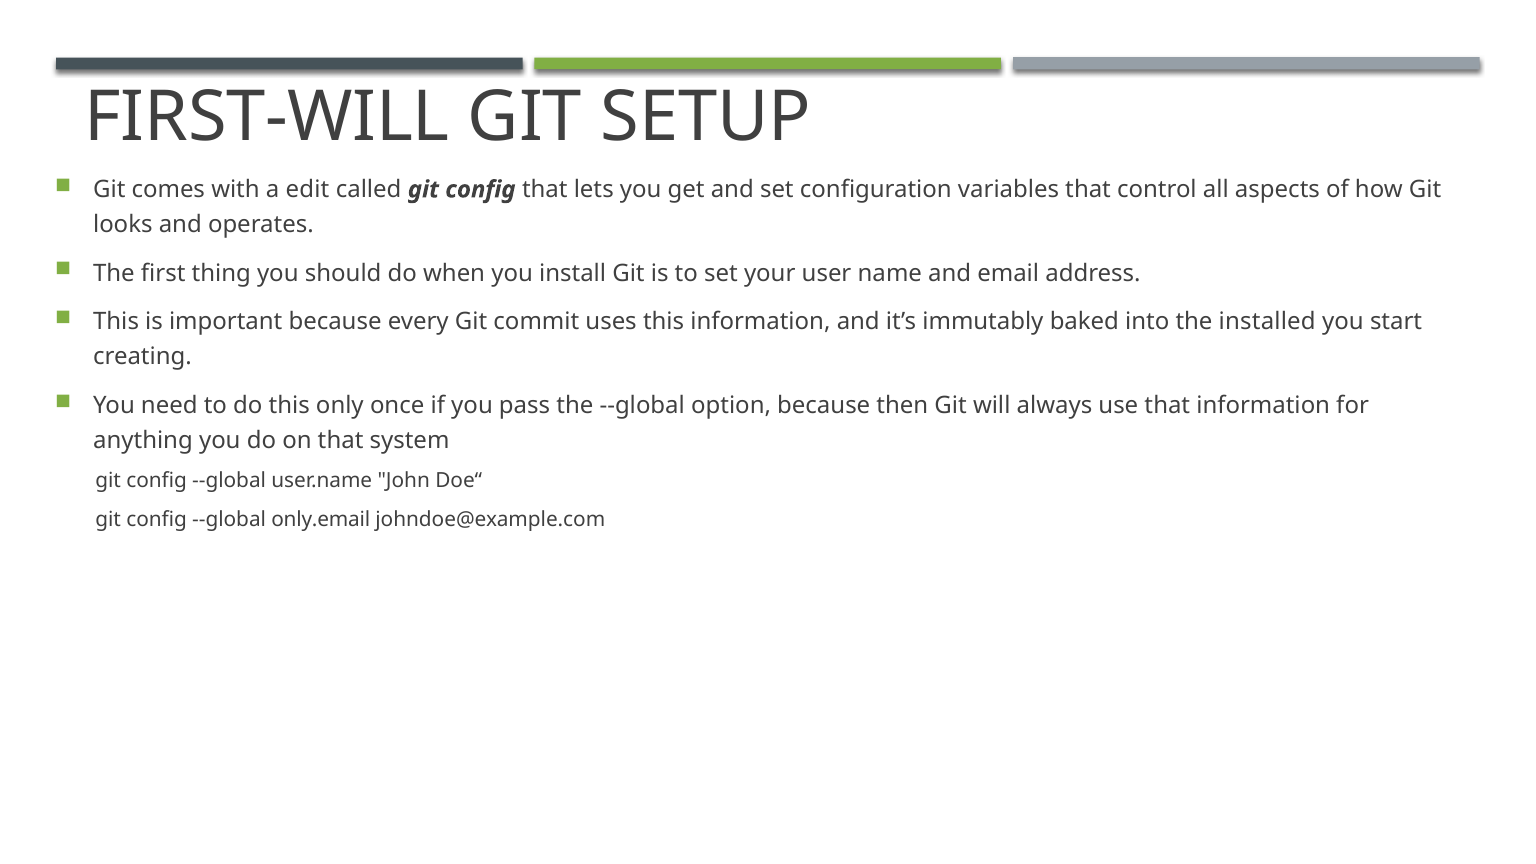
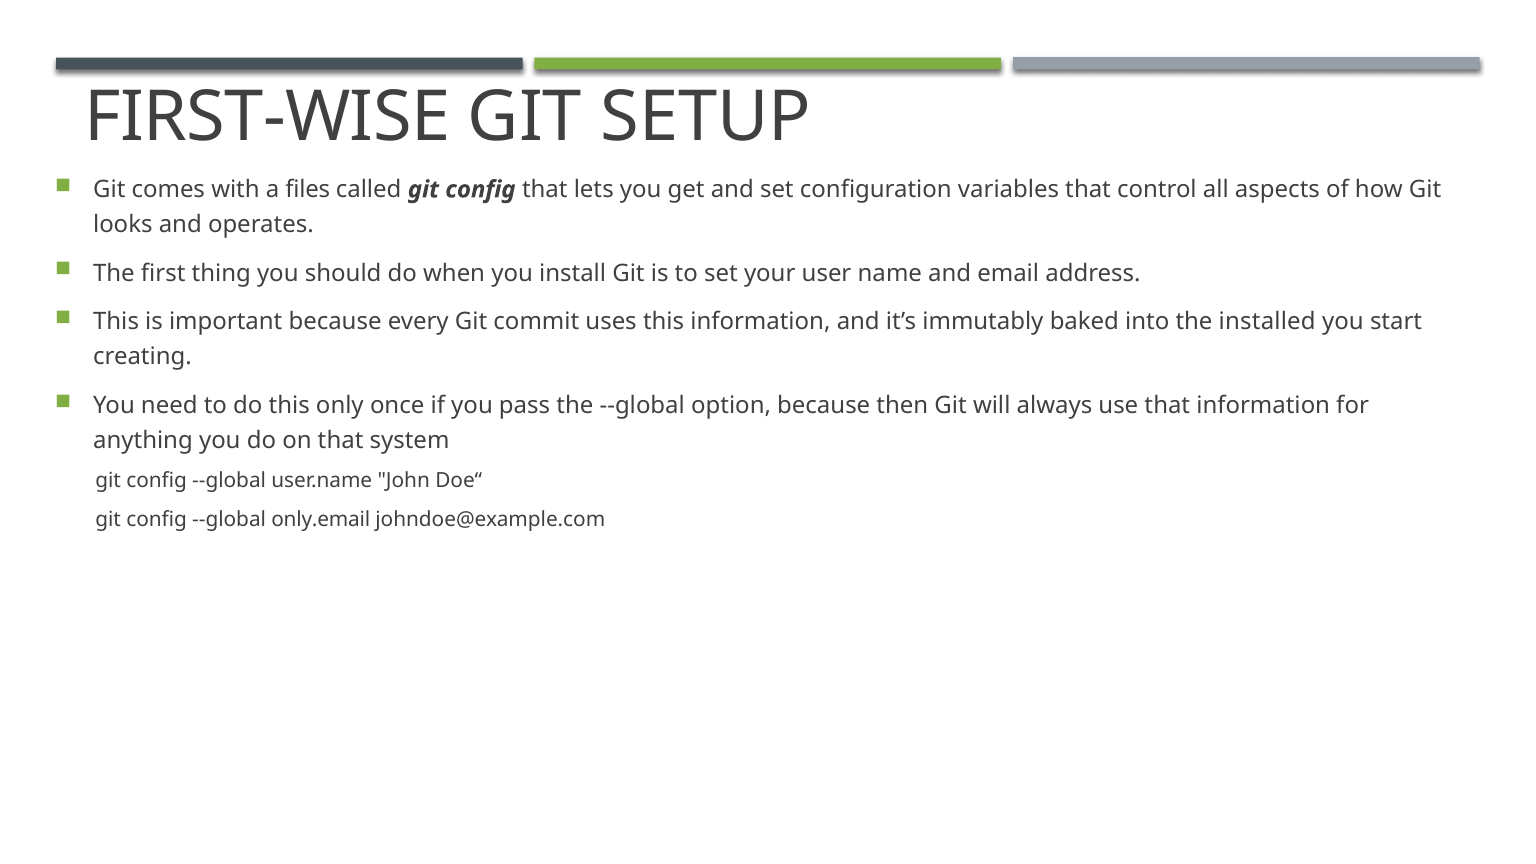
FIRST-WILL: FIRST-WILL -> FIRST-WISE (267, 118)
edit: edit -> files (308, 190)
